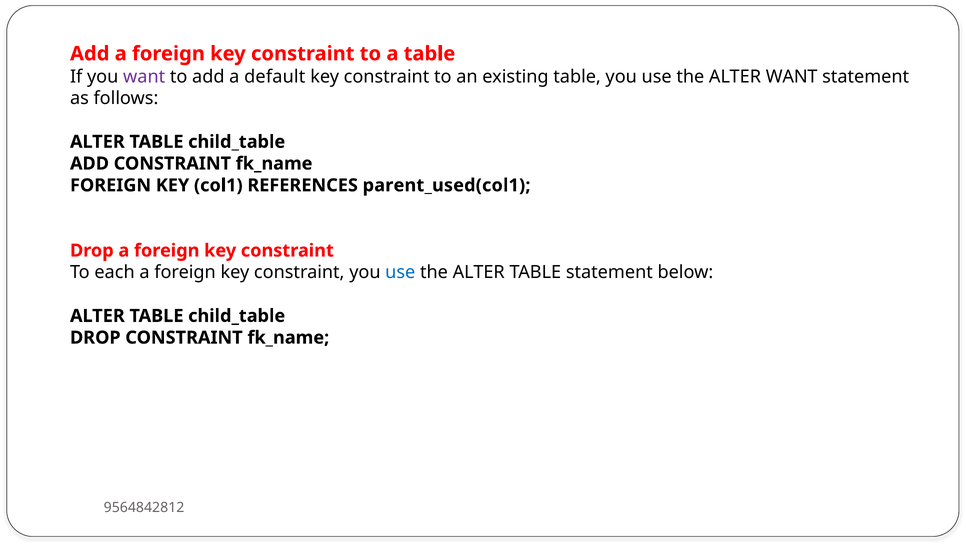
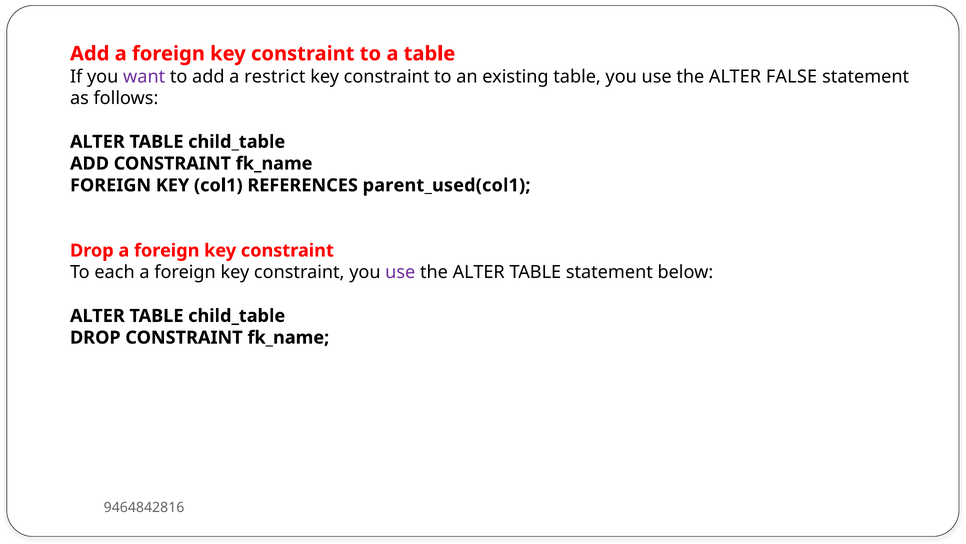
default: default -> restrict (275, 76)
ALTER WANT: WANT -> FALSE (792, 76)
use colour: blue -> purple (400, 272)
9564842812: 9564842812 -> 9464842816 (144, 507)
